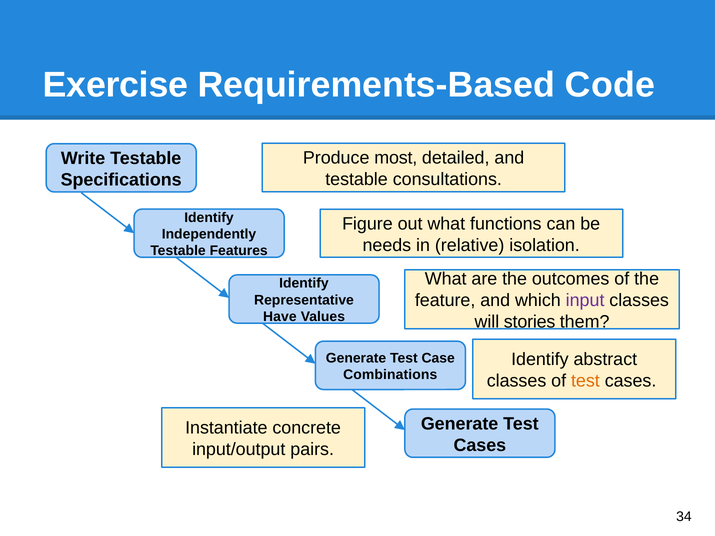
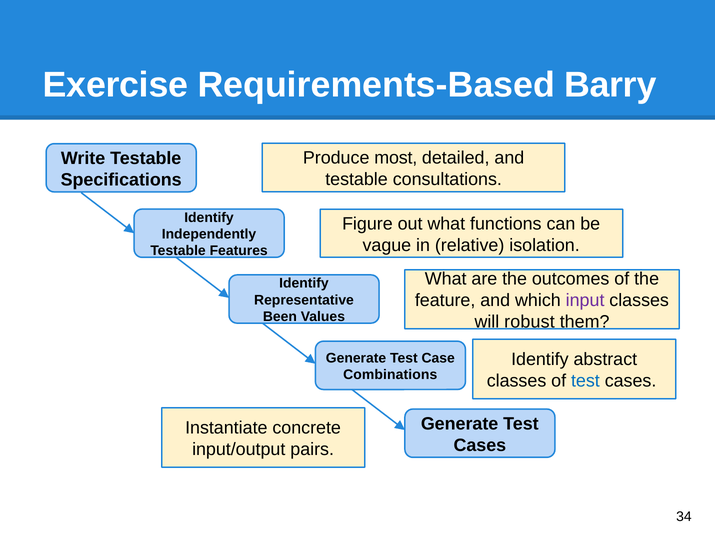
Code: Code -> Barry (610, 85)
needs: needs -> vague (387, 245)
Have: Have -> Been (280, 317)
stories: stories -> robust (529, 322)
test colour: orange -> blue (585, 381)
